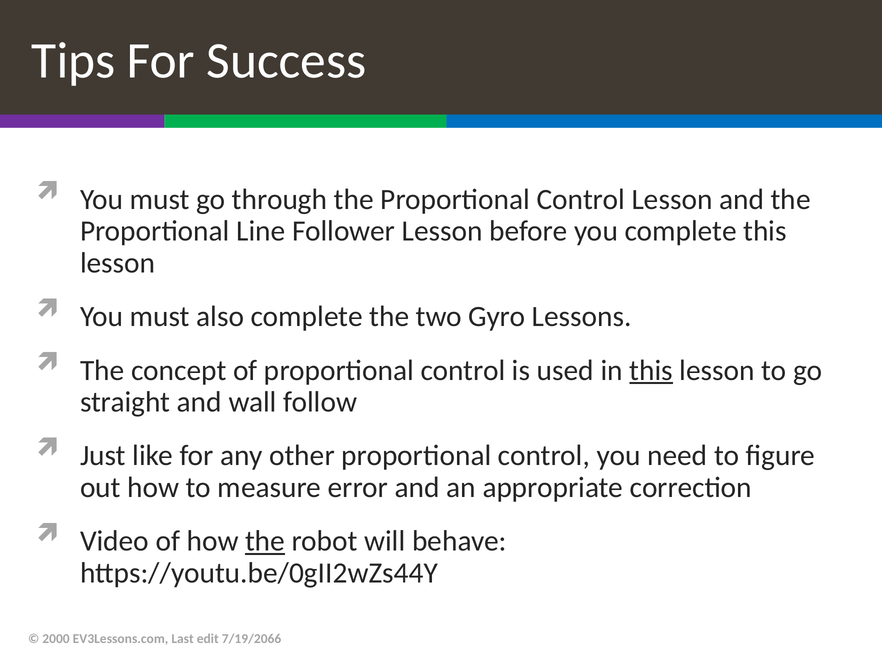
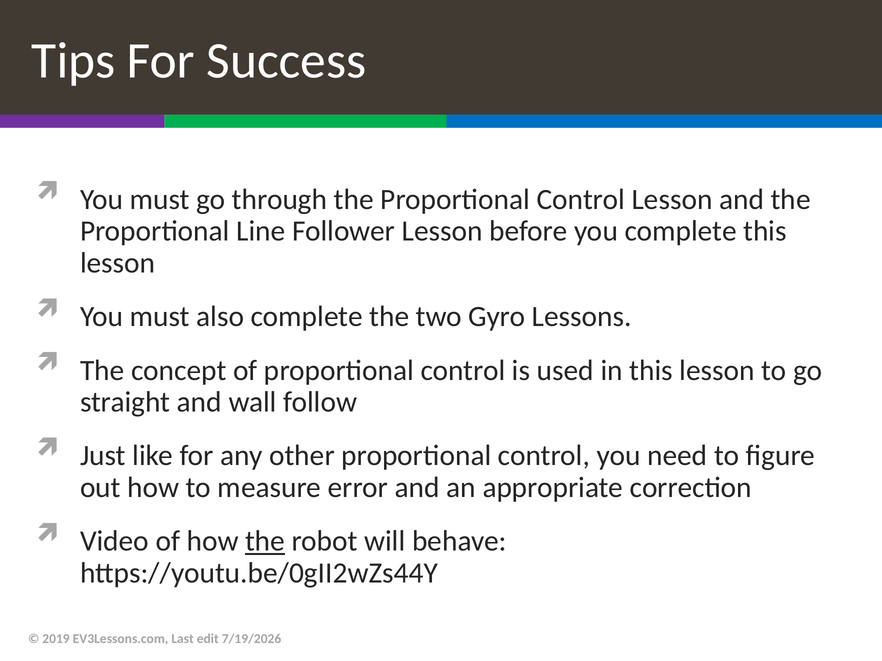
this underline: present -> none (651, 371)
2000: 2000 -> 2019 (56, 639)
7/19/2066: 7/19/2066 -> 7/19/2026 (252, 639)
